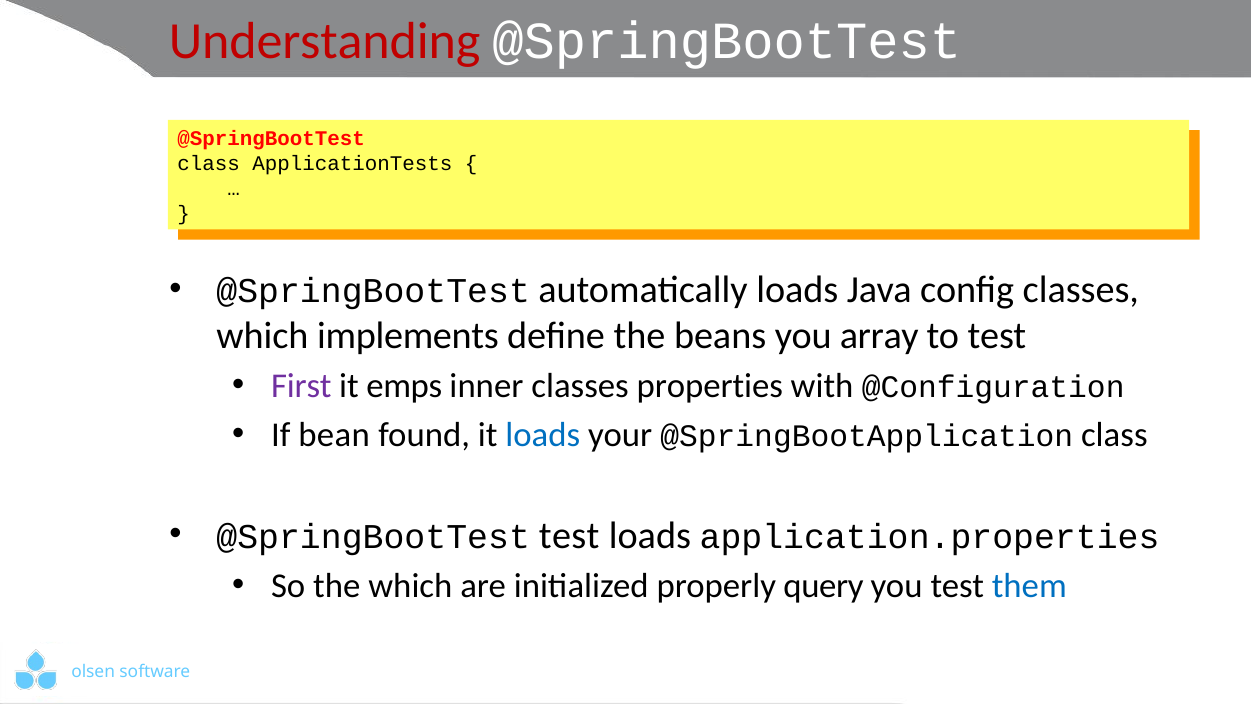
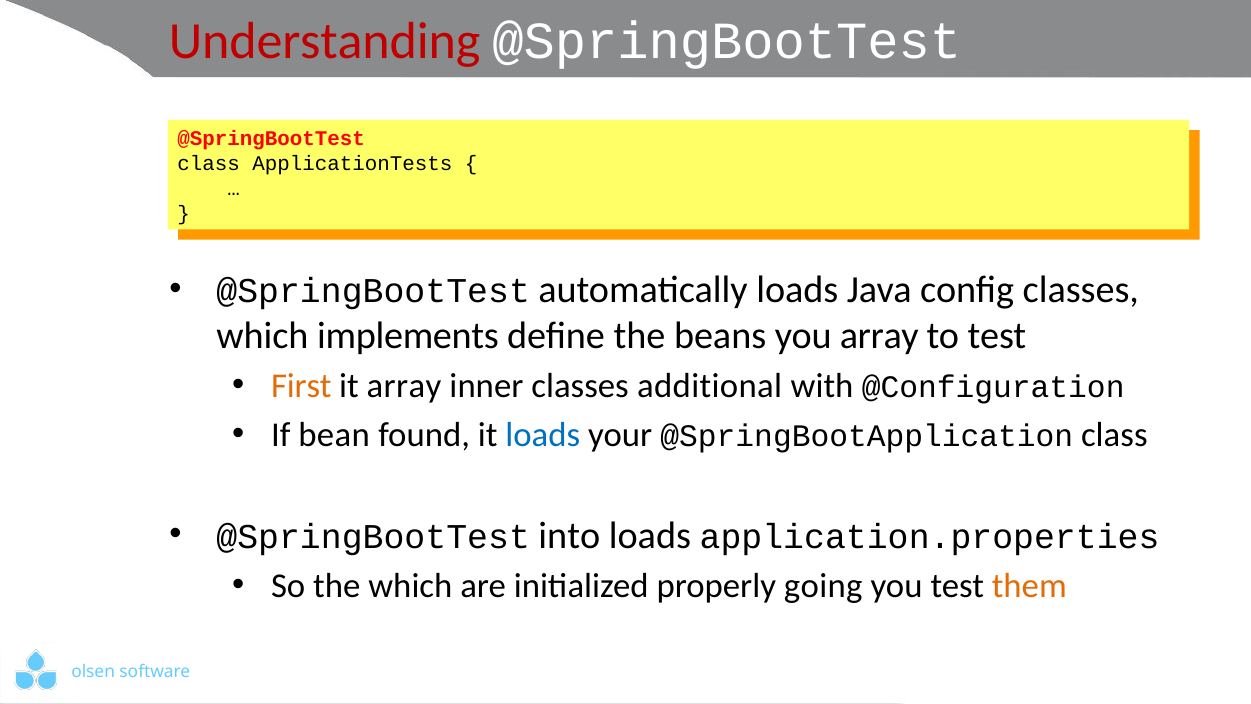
First colour: purple -> orange (301, 386)
it emps: emps -> array (404, 386)
properties: properties -> additional (710, 386)
@SpringBootTest test: test -> into (569, 535)
query: query -> going (823, 586)
them colour: blue -> orange (1029, 586)
